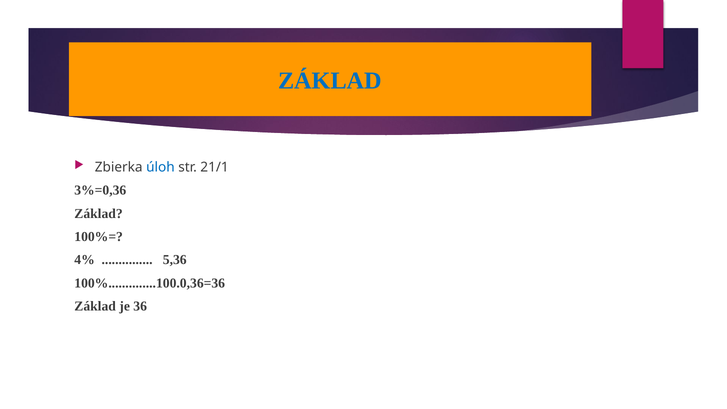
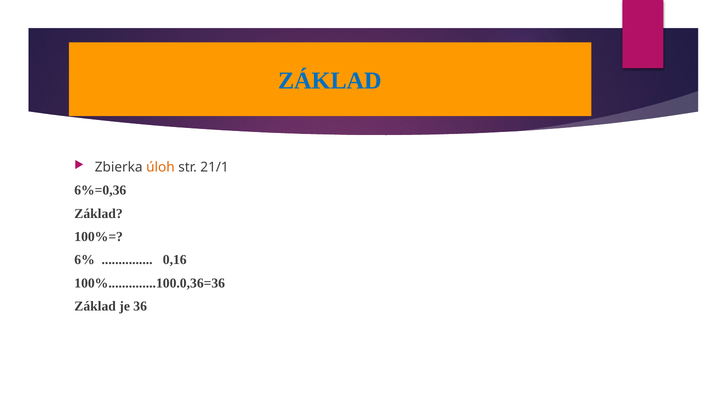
úloh colour: blue -> orange (160, 167)
3%=0,36: 3%=0,36 -> 6%=0,36 (100, 190)
4%: 4% -> 6% (85, 260)
5,36: 5,36 -> 0,16 (175, 260)
